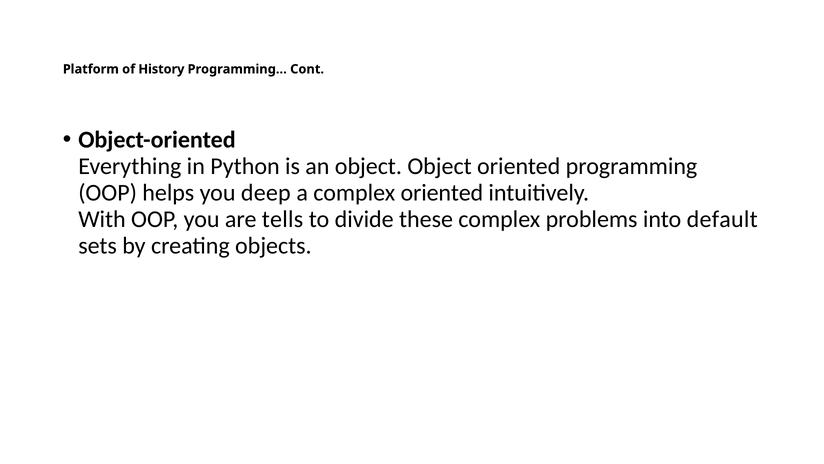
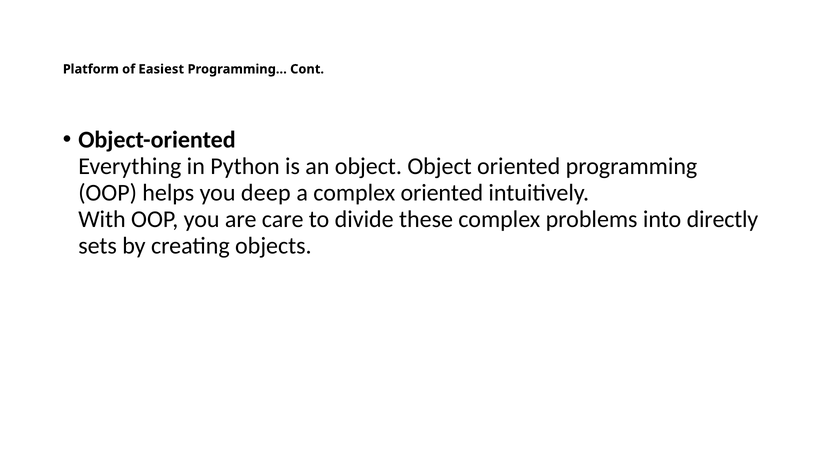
History: History -> Easiest (161, 69)
tells: tells -> care (283, 219)
default: default -> directly (722, 219)
